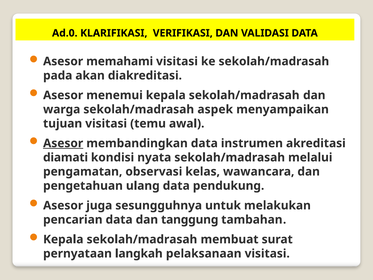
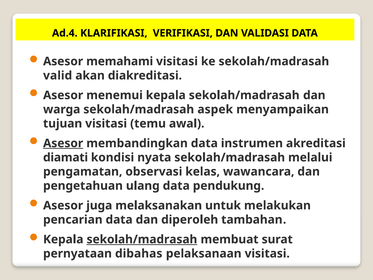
Ad.0: Ad.0 -> Ad.4 (65, 33)
pada: pada -> valid (58, 75)
sesungguhnya: sesungguhnya -> melaksanakan (159, 205)
tanggung: tanggung -> diperoleh (190, 219)
sekolah/madrasah underline: none -> present (142, 239)
langkah: langkah -> dibahas (139, 253)
